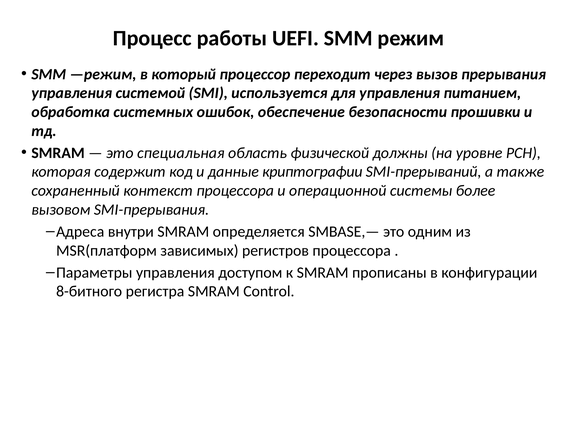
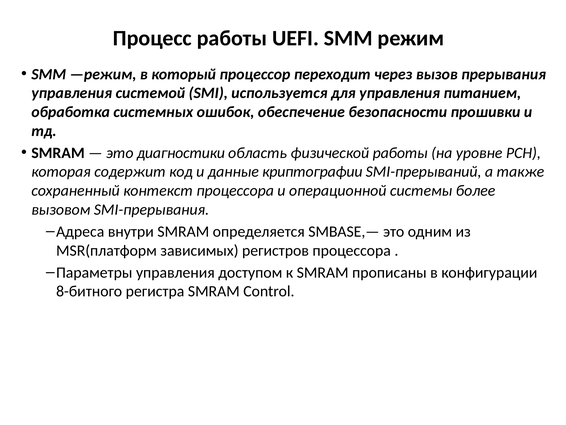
специальная: специальная -> диагностики (181, 153)
физической должны: должны -> работы (400, 153)
